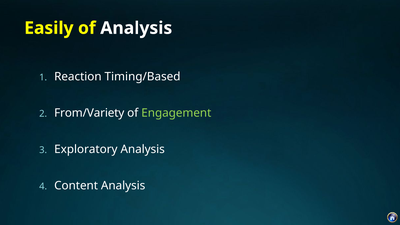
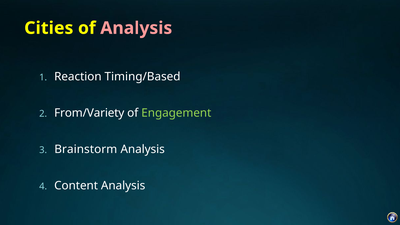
Easily: Easily -> Cities (49, 28)
Analysis colour: white -> pink (136, 28)
Exploratory: Exploratory -> Brainstorm (86, 149)
